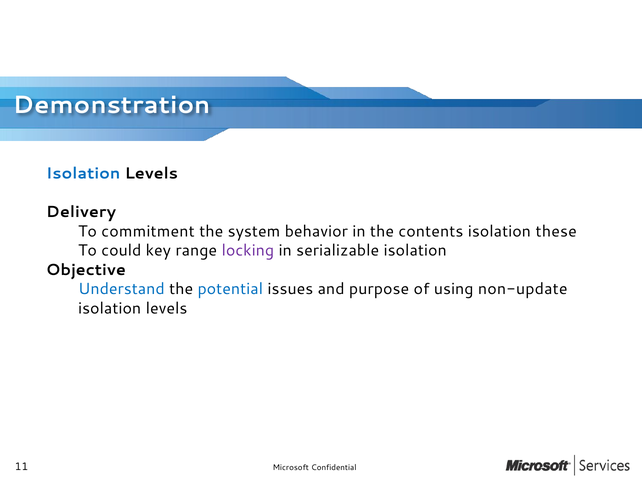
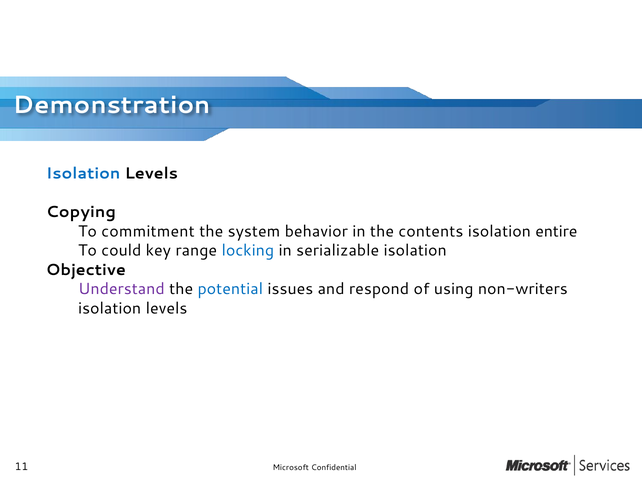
Delivery: Delivery -> Copying (81, 212)
these: these -> entire (556, 232)
locking colour: purple -> blue (248, 251)
Understand colour: blue -> purple (121, 289)
purpose: purpose -> respond (379, 289)
non-update: non-update -> non-writers (523, 289)
